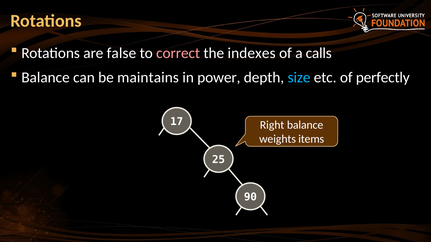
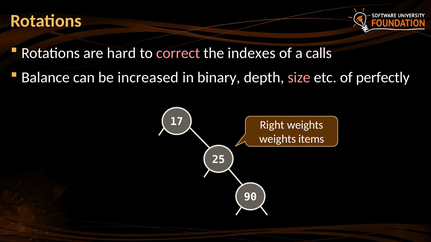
false: false -> hard (121, 53)
maintains: maintains -> increased (148, 78)
power: power -> binary (219, 78)
size colour: light blue -> pink (299, 78)
Right balance: balance -> weights (305, 125)
